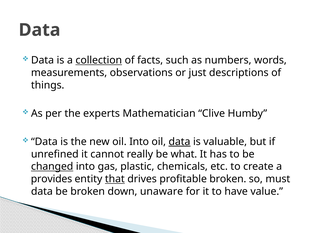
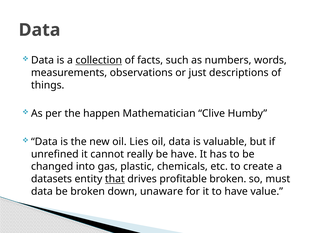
experts: experts -> happen (102, 114)
oil Into: Into -> Lies (139, 142)
data underline: present -> none (179, 142)
be what: what -> have (184, 154)
changed underline: present -> none (52, 167)
provides: provides -> datasets (51, 179)
